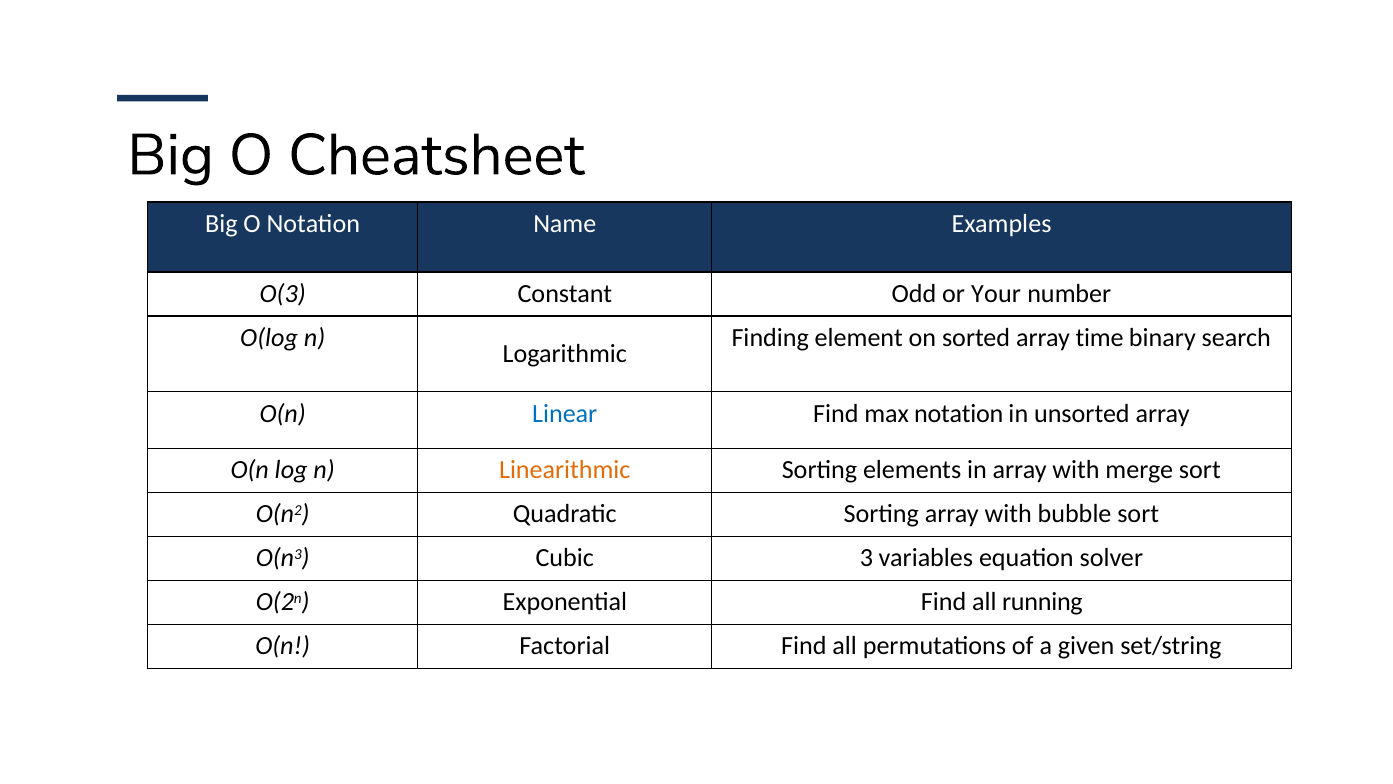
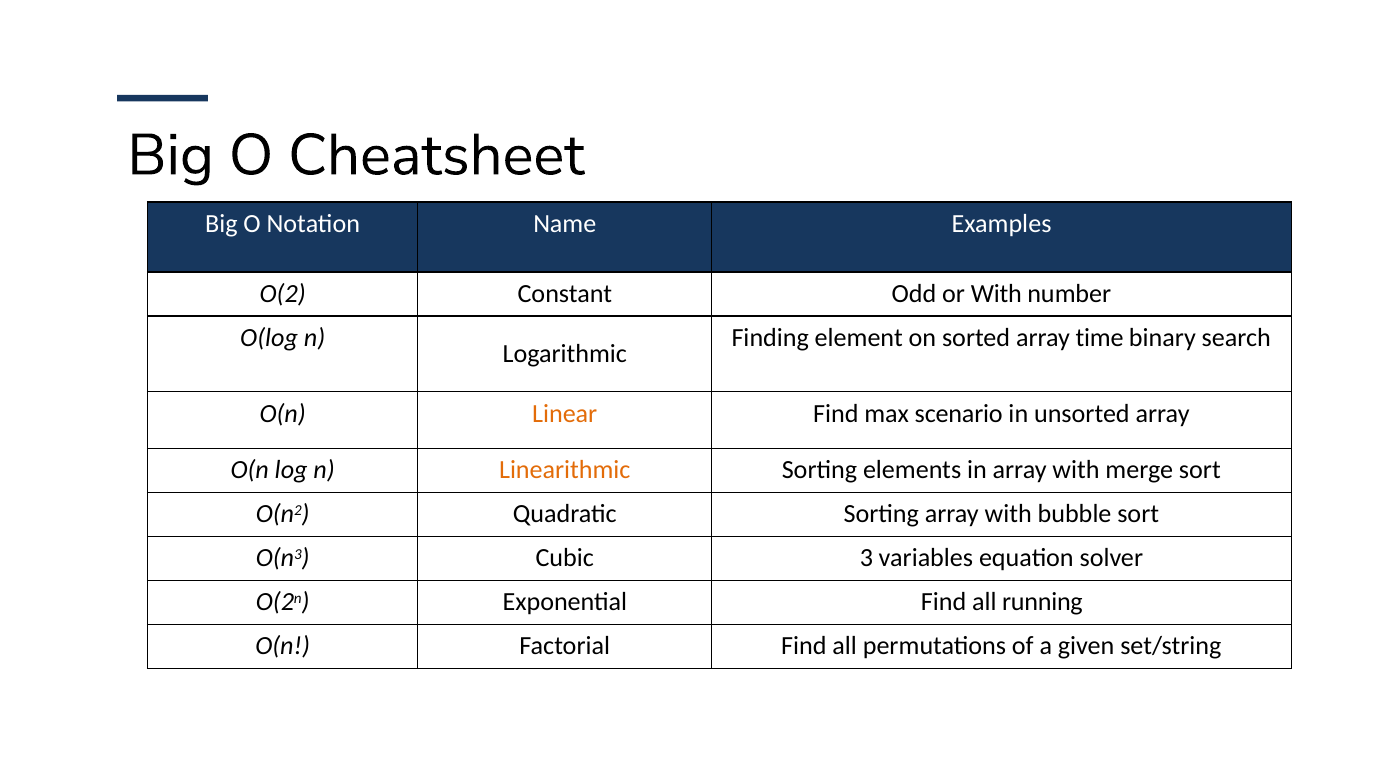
O(3: O(3 -> O(2 (283, 293)
or Your: Your -> With (996, 293)
Linear colour: blue -> orange (565, 413)
max notation: notation -> scenario (959, 413)
